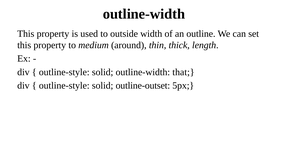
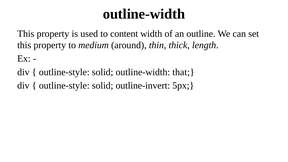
outside: outside -> content (124, 34)
outline-outset: outline-outset -> outline-invert (143, 85)
